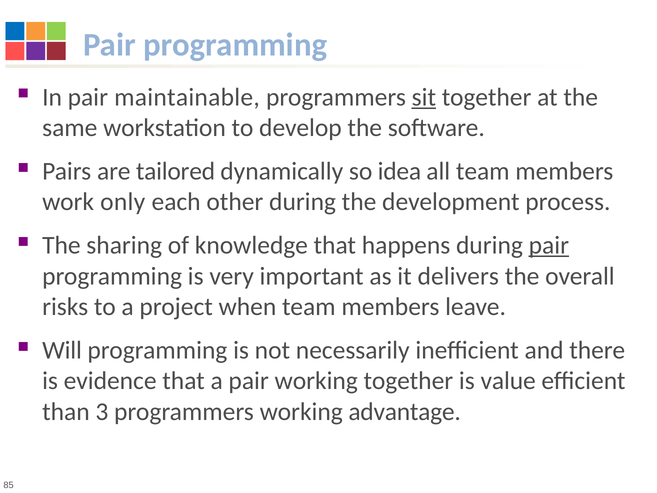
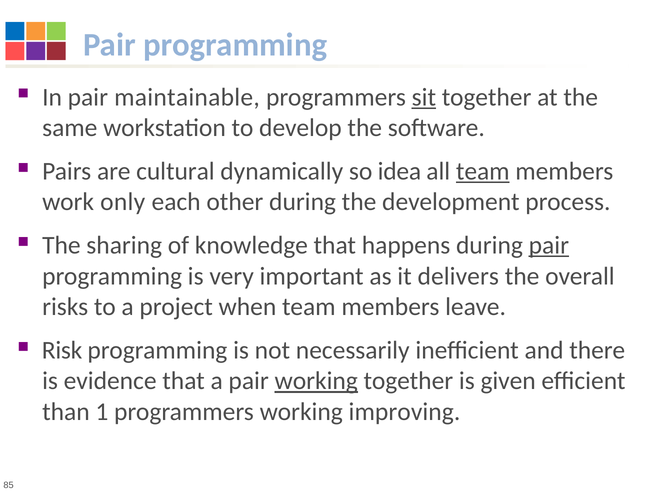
tailored: tailored -> cultural (175, 171)
team underline: none -> present (483, 171)
Will: Will -> Risk (62, 350)
working underline: none -> present (316, 381)
value: value -> given (508, 381)
than 3: 3 -> 1 (102, 411)
advantage: advantage -> improving (404, 411)
